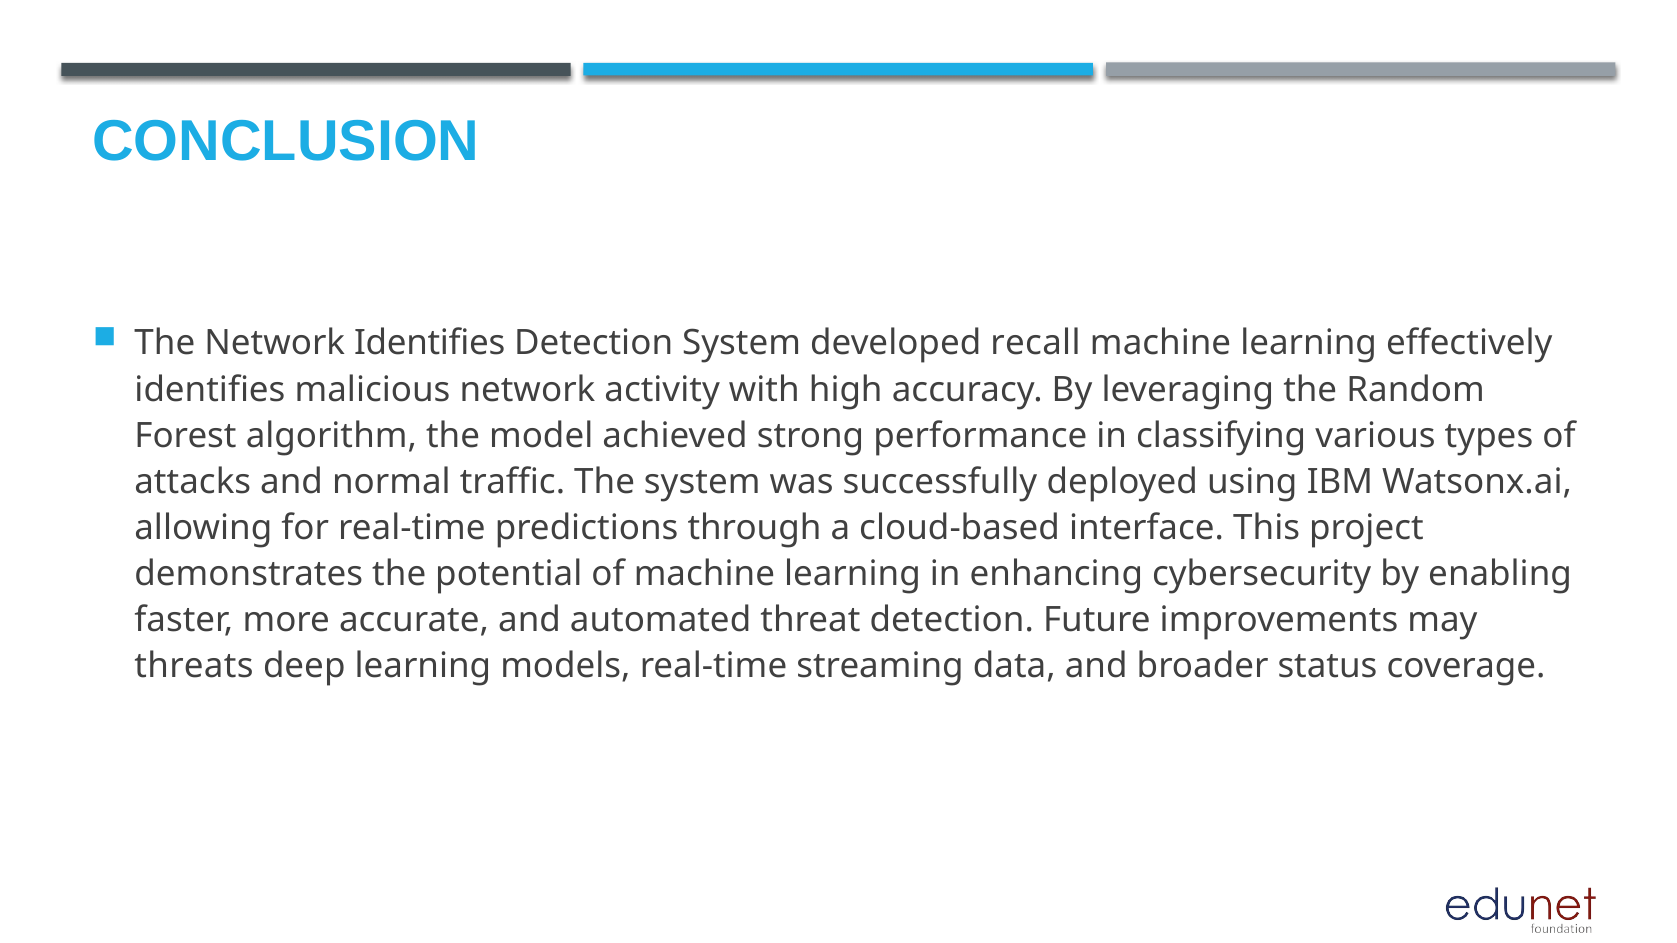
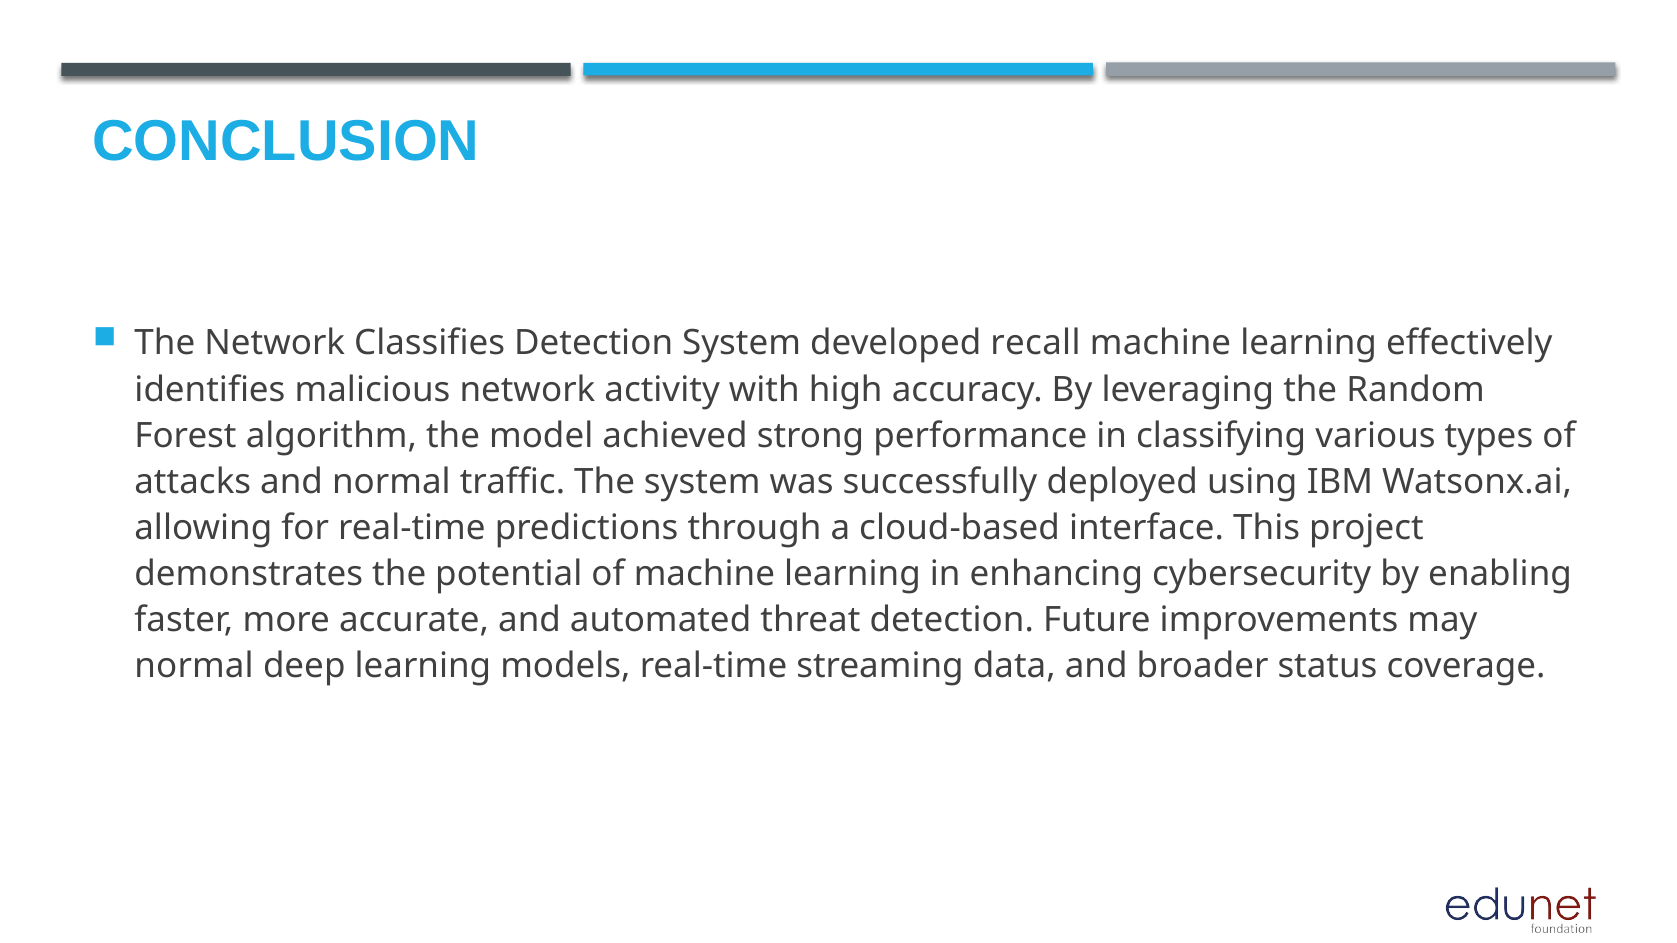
Network Identifies: Identifies -> Classifies (430, 344)
threats: threats -> normal (194, 667)
